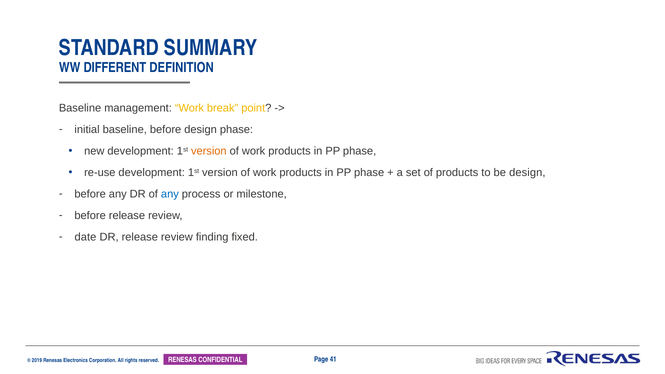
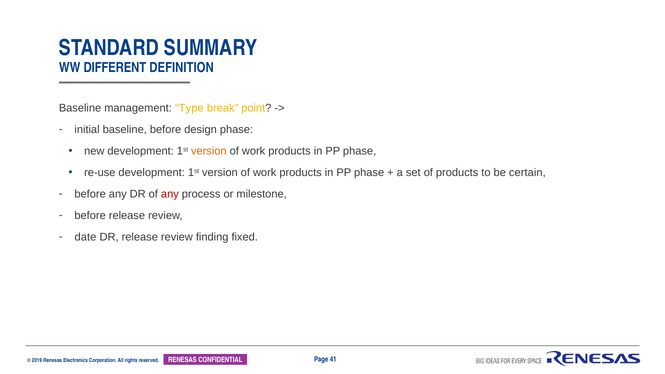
management Work: Work -> Type (189, 108)
be design: design -> certain (527, 173)
any colour: blue -> red (170, 194)
